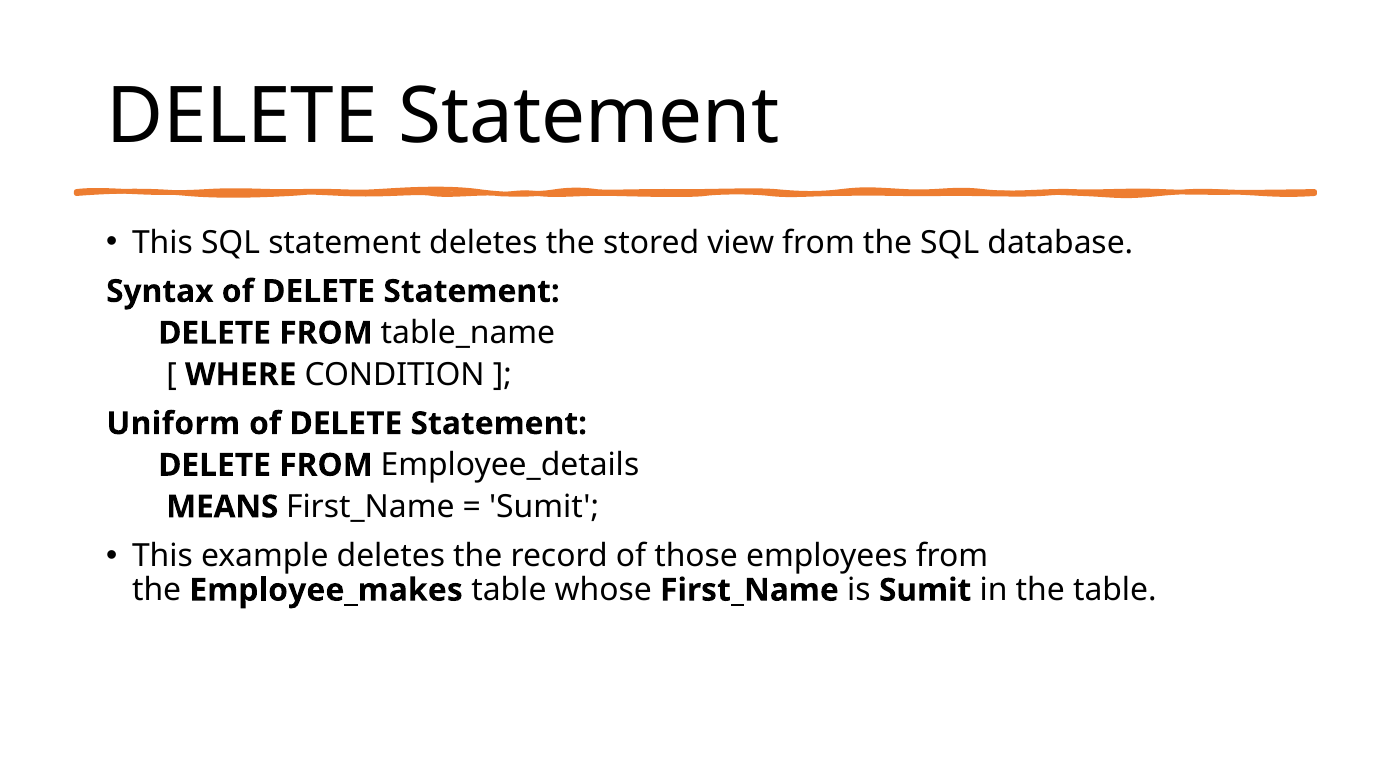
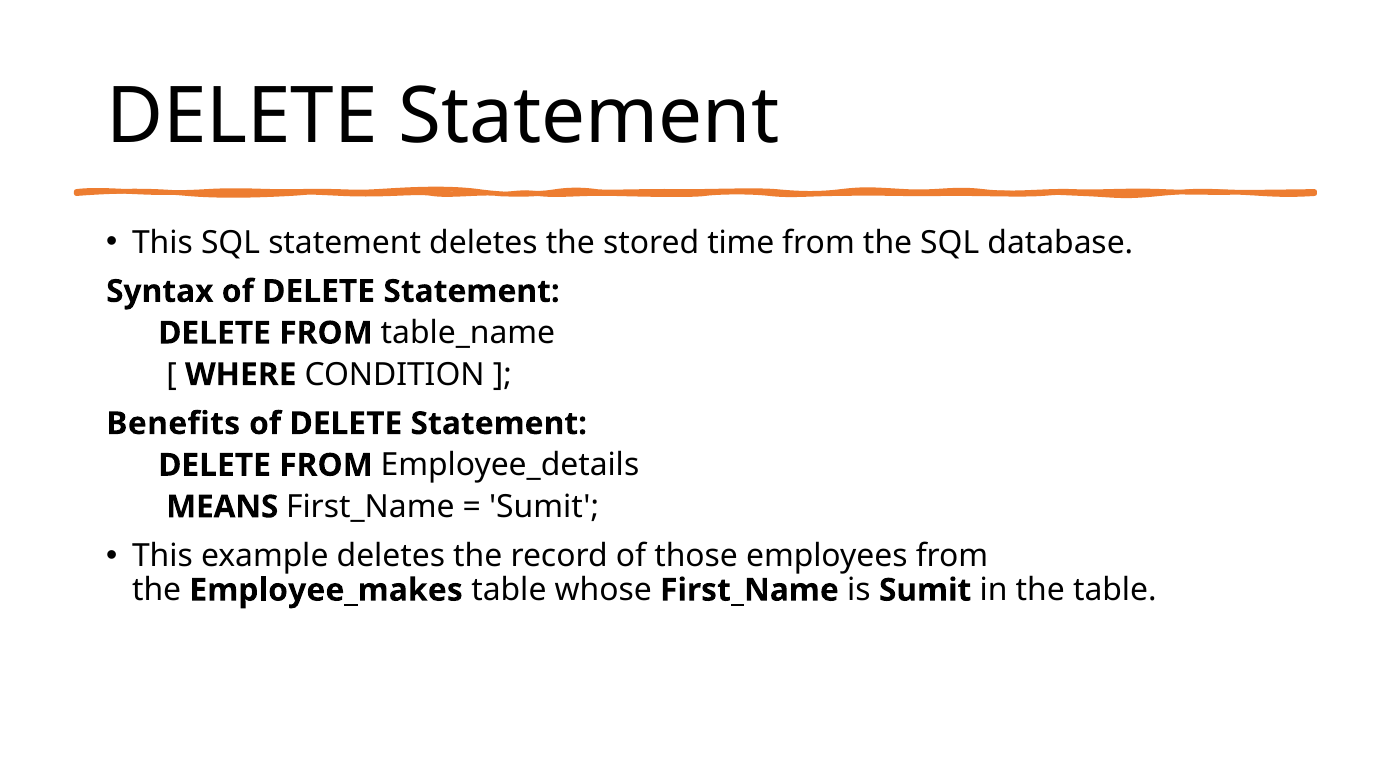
view: view -> time (741, 242)
Uniform: Uniform -> Benefits (173, 423)
